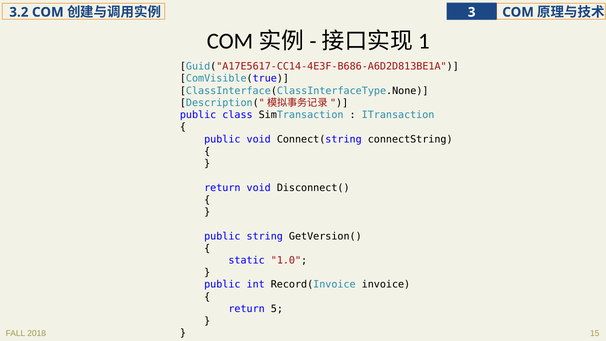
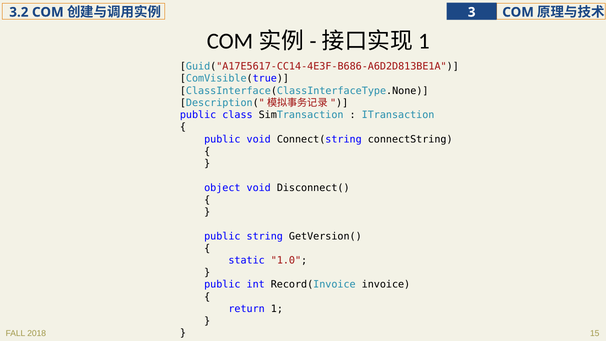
return: return -> object (222, 188)
5: 5 -> 1 (277, 309)
